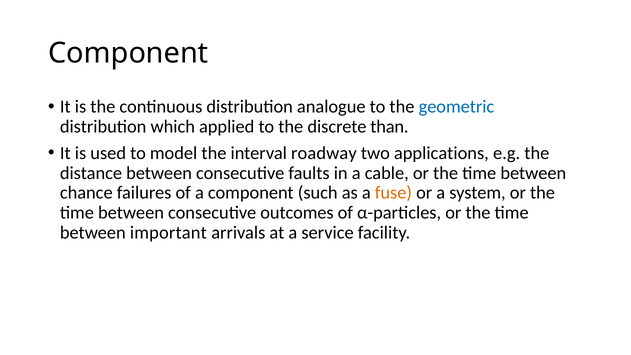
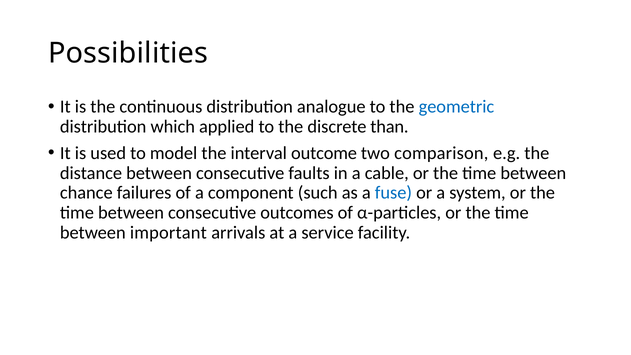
Component: Component -> Possibilities (128, 53)
roadway: roadway -> outcome (324, 153)
applications: applications -> comparison (441, 153)
fuse colour: orange -> blue (393, 193)
